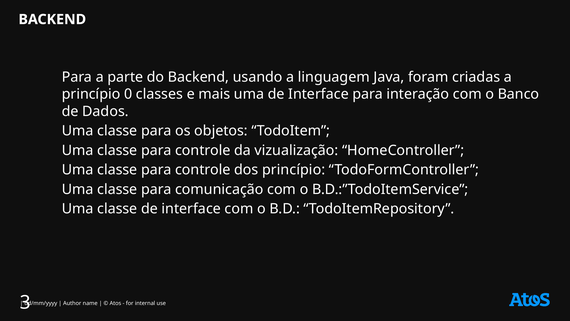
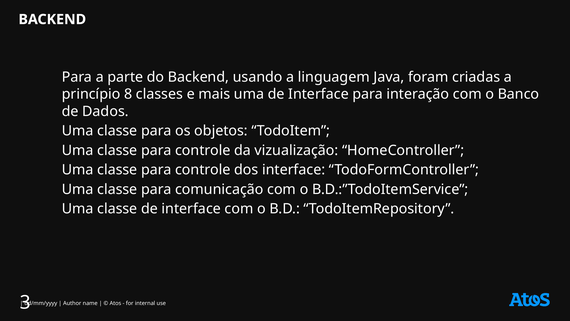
0: 0 -> 8 (128, 94)
dos princípio: princípio -> interface (294, 170)
